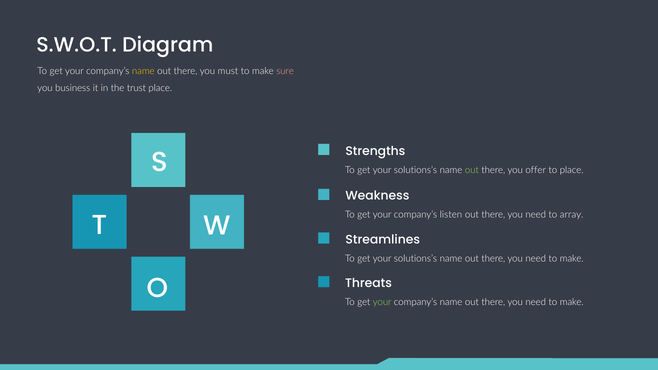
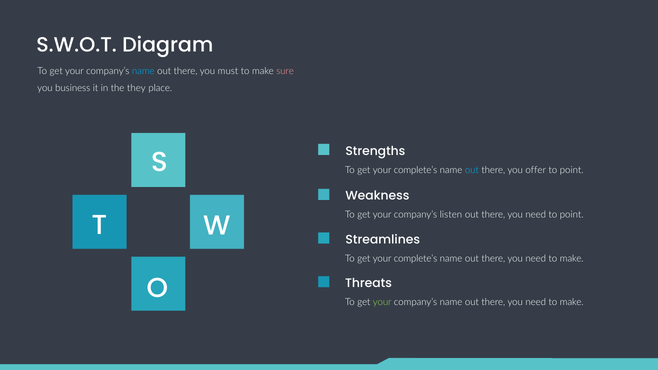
name colour: yellow -> light blue (143, 71)
trust: trust -> they (136, 88)
solutions’s: solutions’s -> complete’s (416, 170)
out colour: light green -> light blue (472, 170)
place: place -> point (572, 170)
need to array: array -> point (572, 215)
solutions’s: solutions’s -> complete’s (416, 259)
